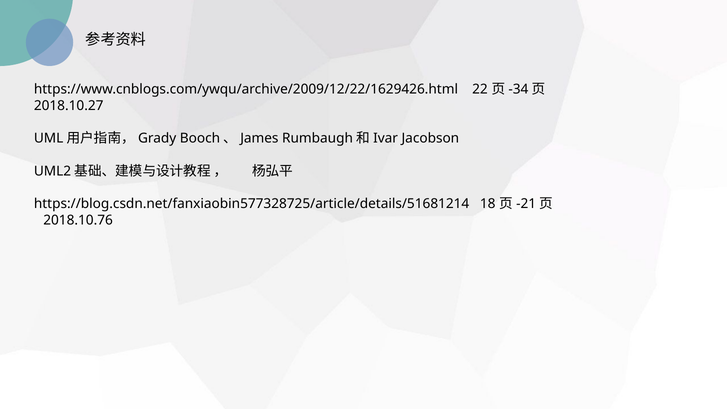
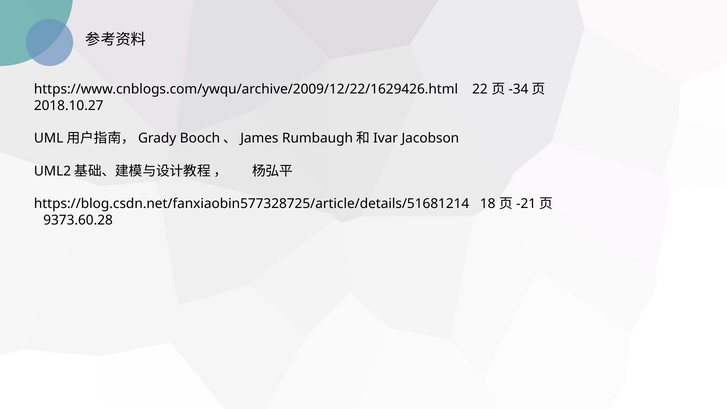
2018.10.76: 2018.10.76 -> 9373.60.28 (78, 220)
